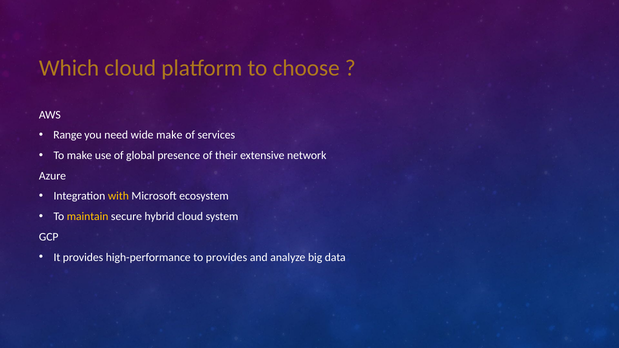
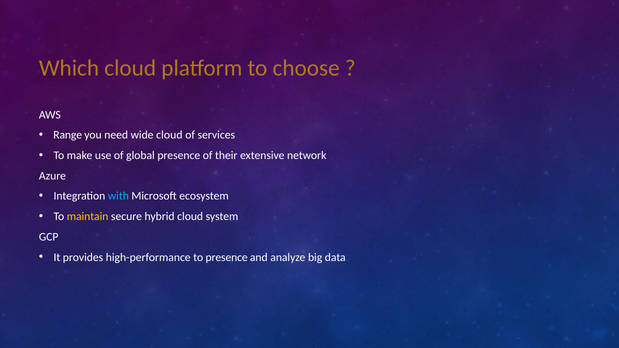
wide make: make -> cloud (169, 135)
with colour: yellow -> light blue (118, 196)
to provides: provides -> presence (227, 257)
